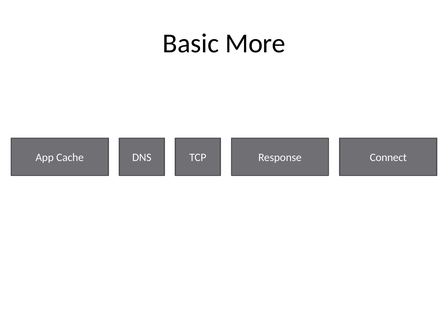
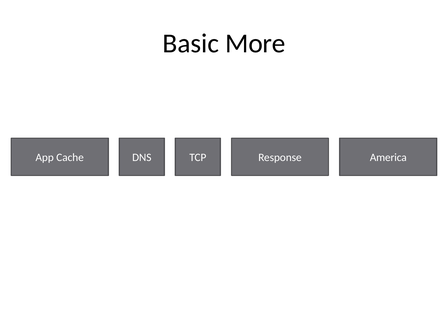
Connect: Connect -> America (388, 158)
